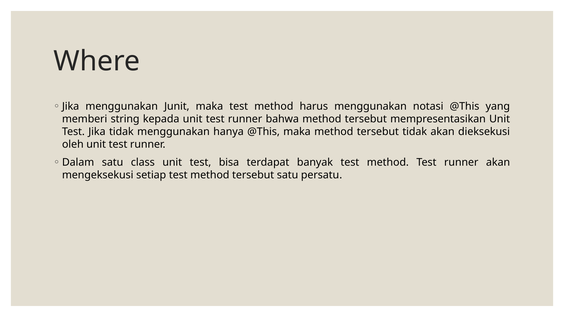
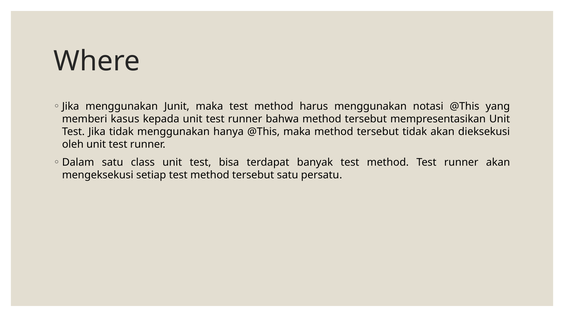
string: string -> kasus (125, 119)
